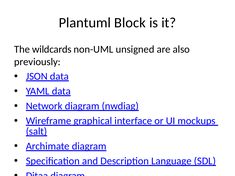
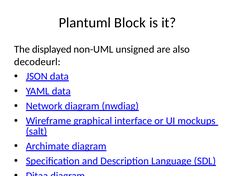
wildcards: wildcards -> displayed (52, 49)
previously: previously -> decodeurl (37, 62)
